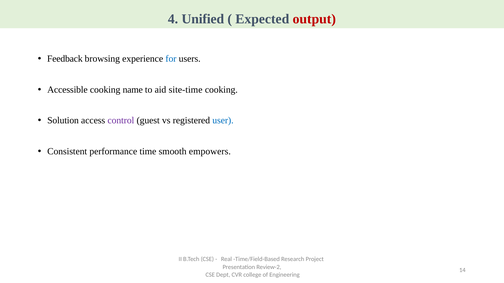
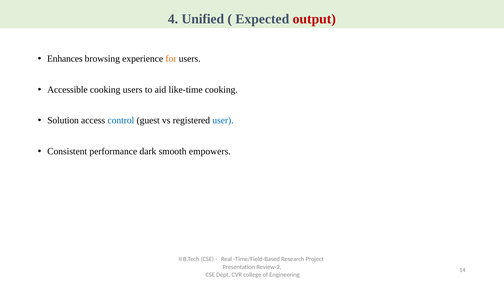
Feedback: Feedback -> Enhances (65, 59)
for colour: blue -> orange (171, 59)
cooking name: name -> users (133, 90)
site-time: site-time -> like-time (186, 90)
control colour: purple -> blue (121, 121)
time: time -> dark (148, 152)
